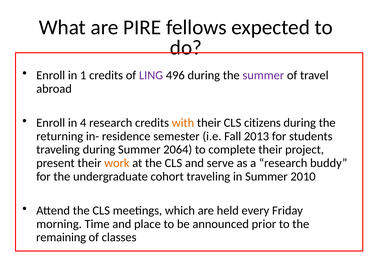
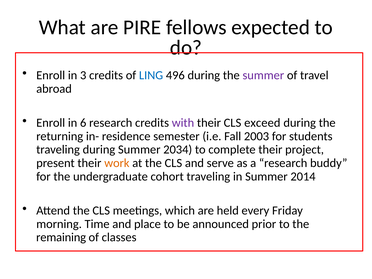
1: 1 -> 3 (83, 75)
LING colour: purple -> blue (151, 75)
4: 4 -> 6 (83, 123)
with colour: orange -> purple (183, 123)
citizens: citizens -> exceed (262, 123)
2013: 2013 -> 2003 (257, 136)
2064: 2064 -> 2034 (178, 150)
2010: 2010 -> 2014 (303, 176)
